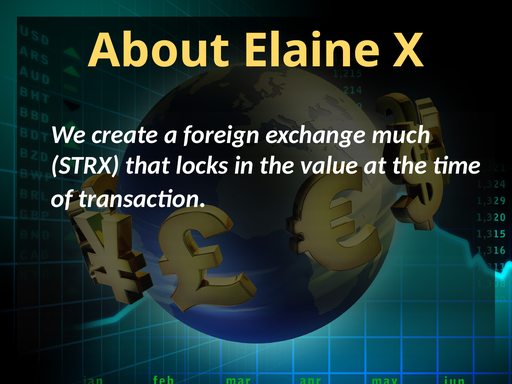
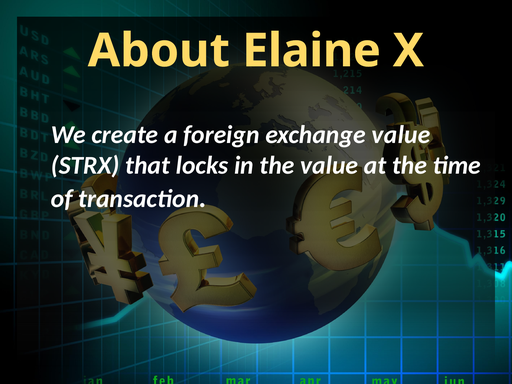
exchange much: much -> value (401, 135)
